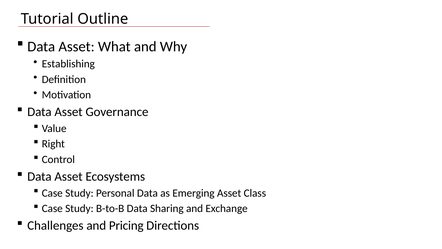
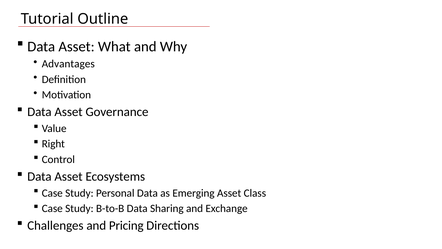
Establishing: Establishing -> Advantages (68, 64)
